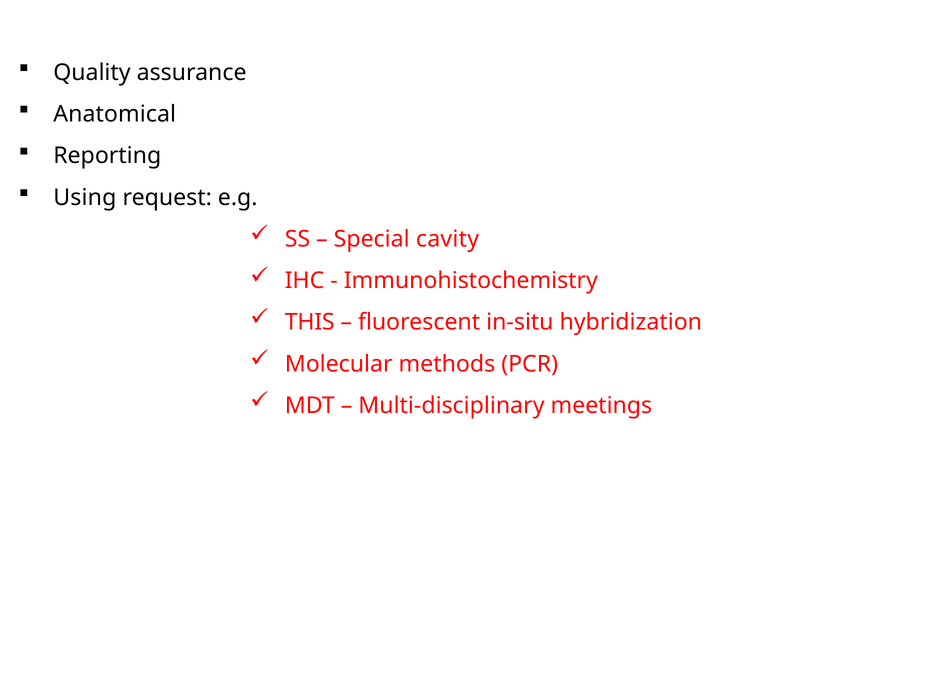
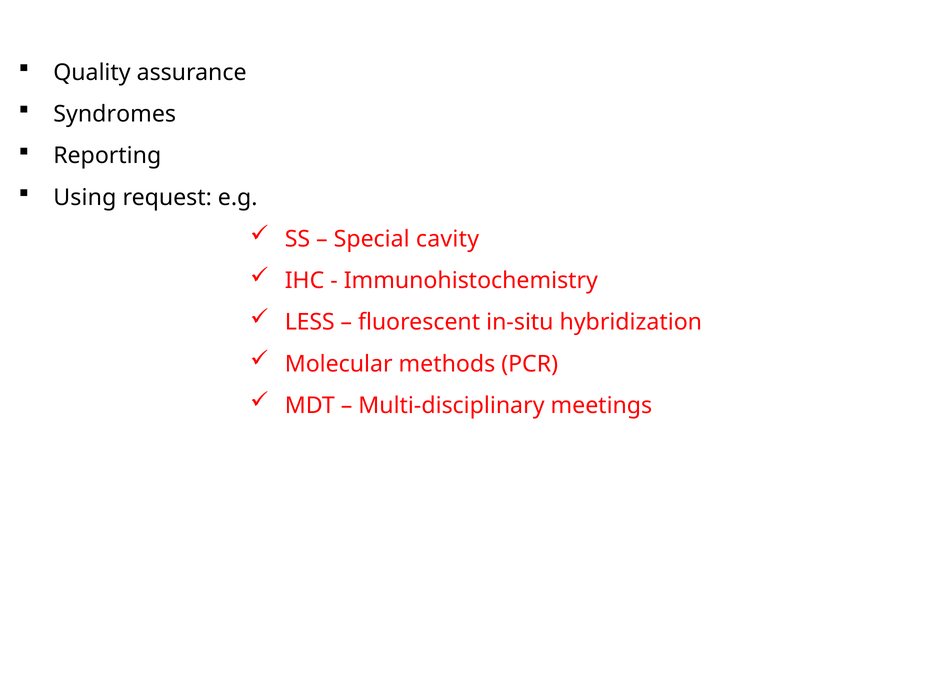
Anatomical: Anatomical -> Syndromes (115, 114)
THIS: THIS -> LESS (310, 323)
